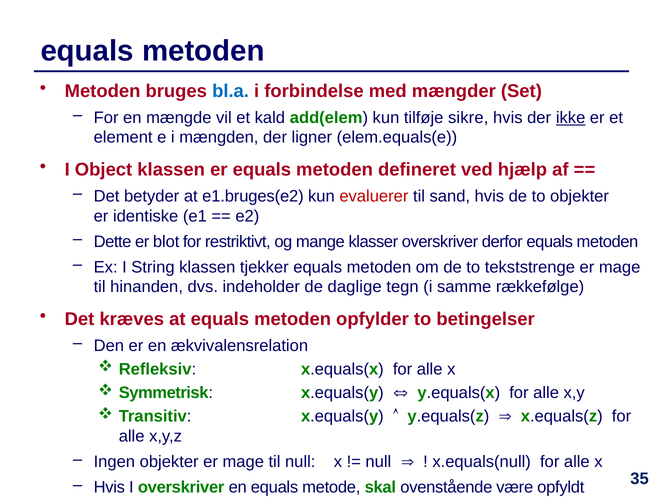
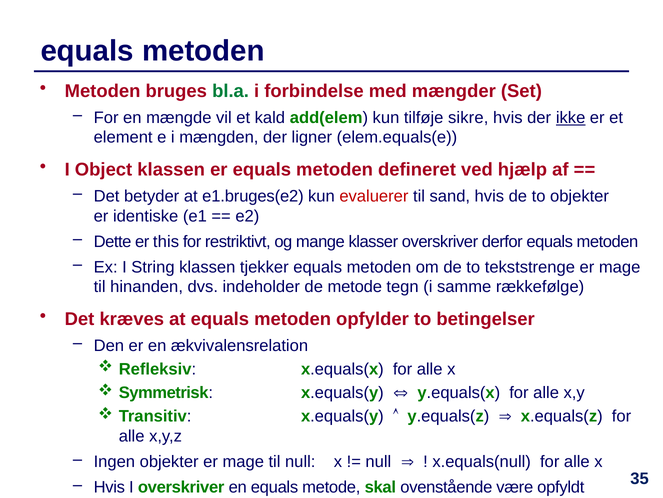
bl.a colour: blue -> green (231, 91)
blot: blot -> this (166, 241)
de daglige: daglige -> metode (355, 287)
